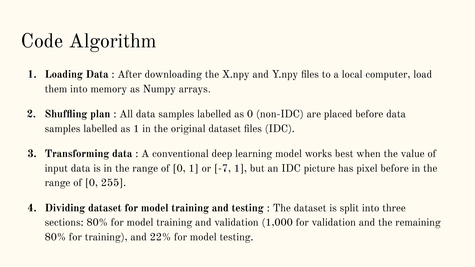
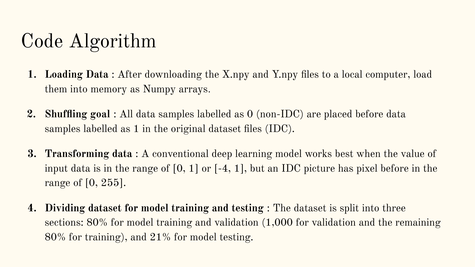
plan: plan -> goal (100, 114)
-7: -7 -> -4 (223, 168)
22%: 22% -> 21% (160, 237)
